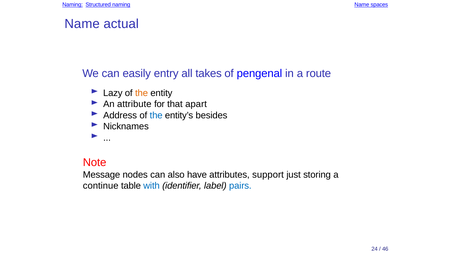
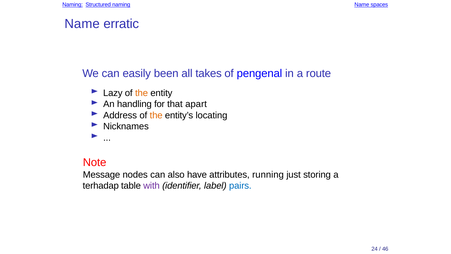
actual: actual -> erratic (121, 24)
entry: entry -> been (166, 73)
attribute: attribute -> handling (134, 104)
the colour: blue -> orange (156, 115)
besides: besides -> locating (212, 115)
support: support -> running (268, 174)
continue: continue -> terhadap (101, 186)
with colour: blue -> purple (152, 186)
